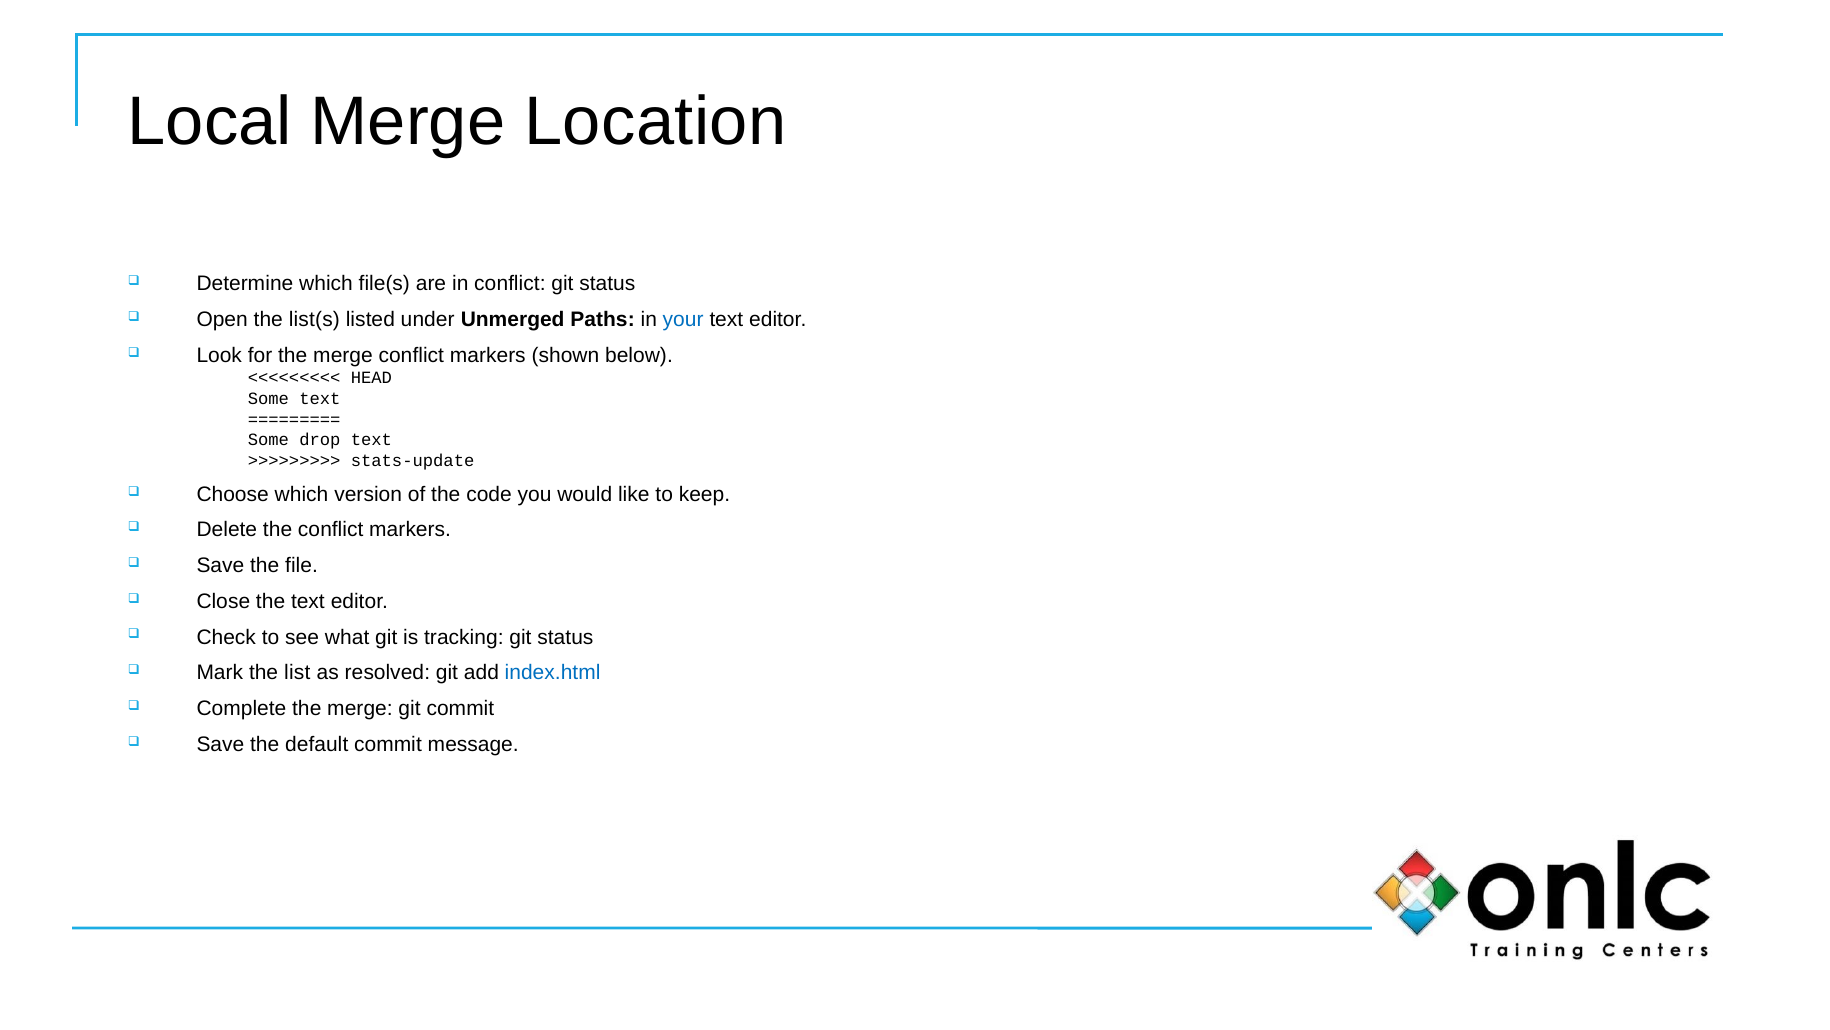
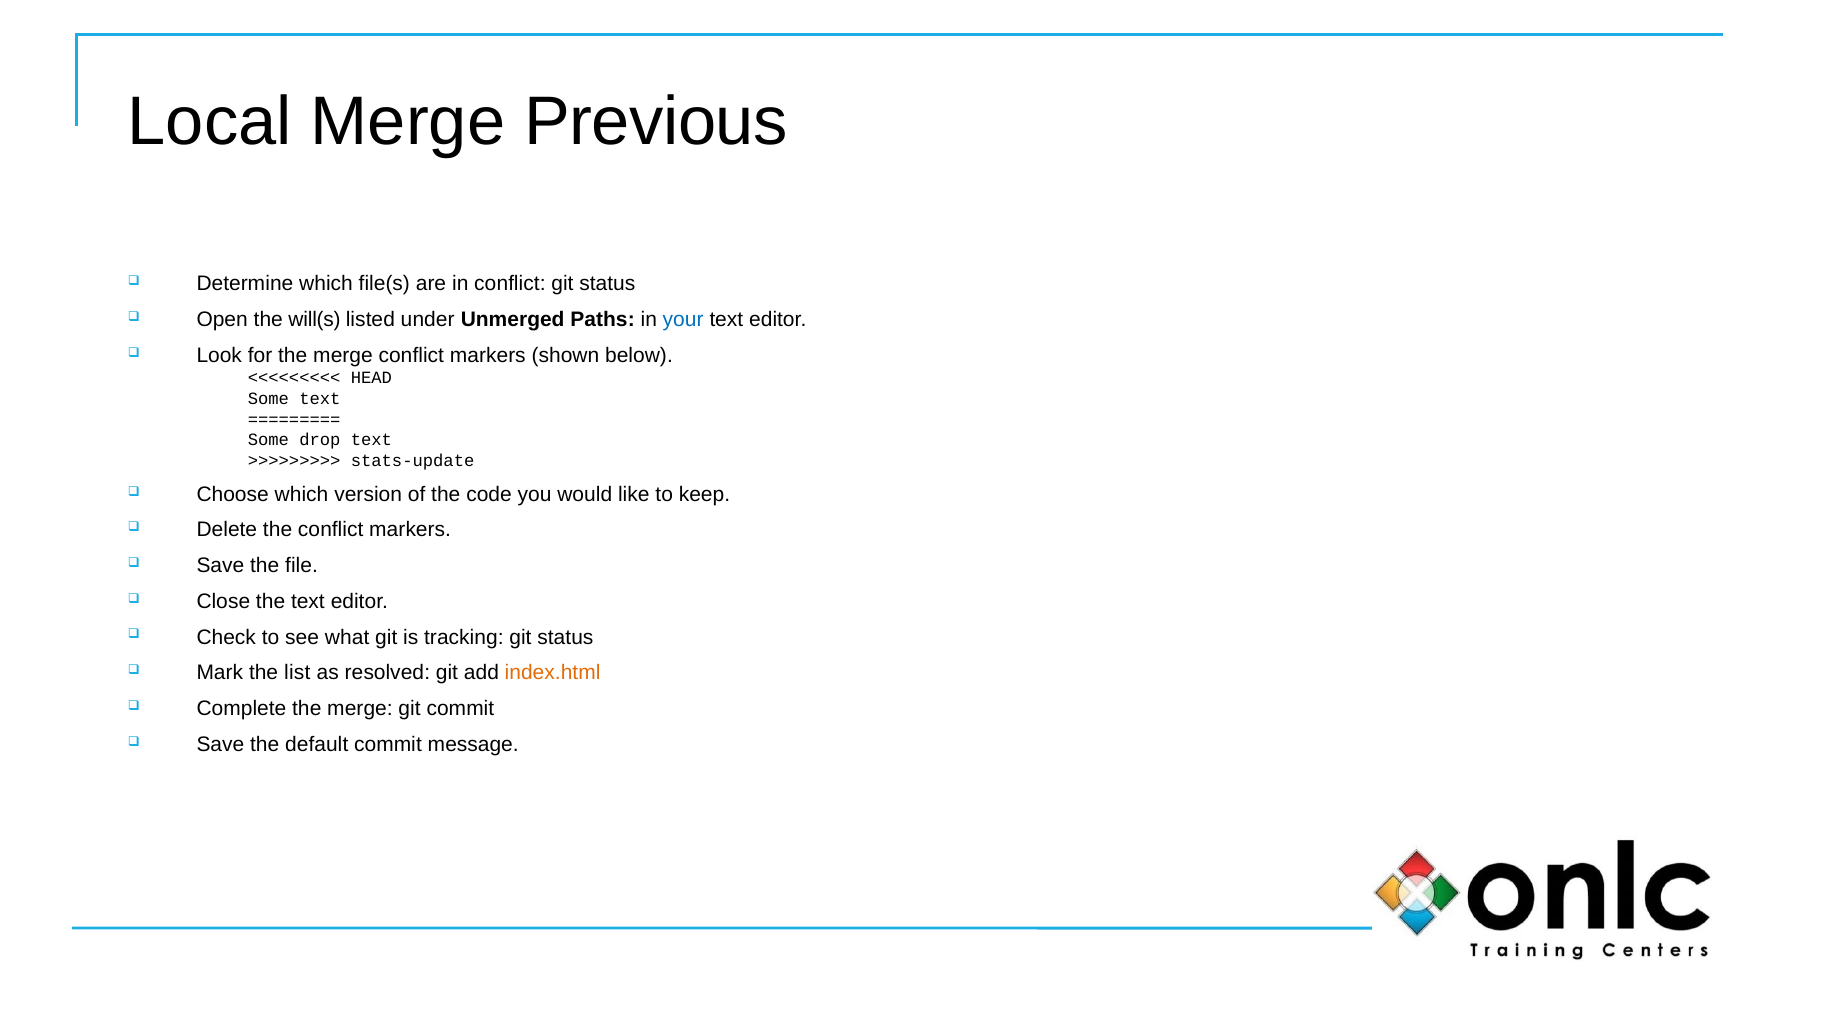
Location: Location -> Previous (656, 121)
list(s: list(s -> will(s (315, 320)
index.html colour: blue -> orange (553, 672)
